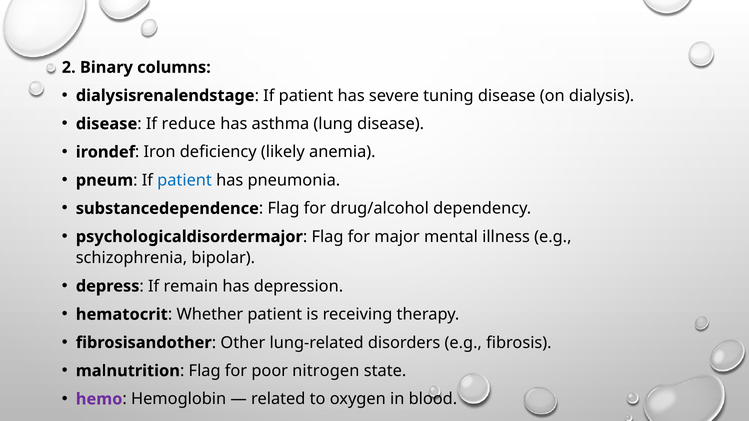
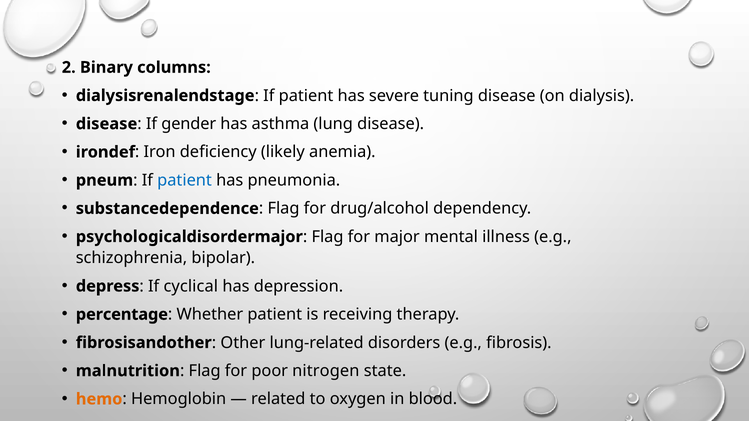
reduce: reduce -> gender (189, 124)
remain: remain -> cyclical (191, 286)
hematocrit: hematocrit -> percentage (122, 315)
hemo colour: purple -> orange (99, 399)
